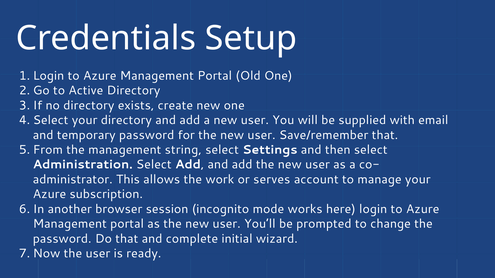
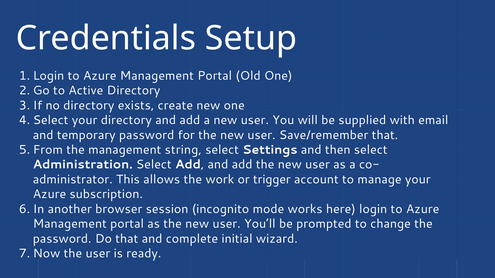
serves: serves -> trigger (272, 180)
